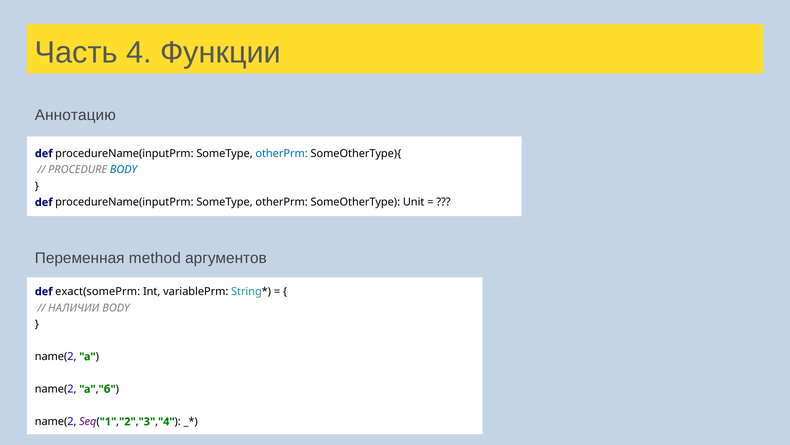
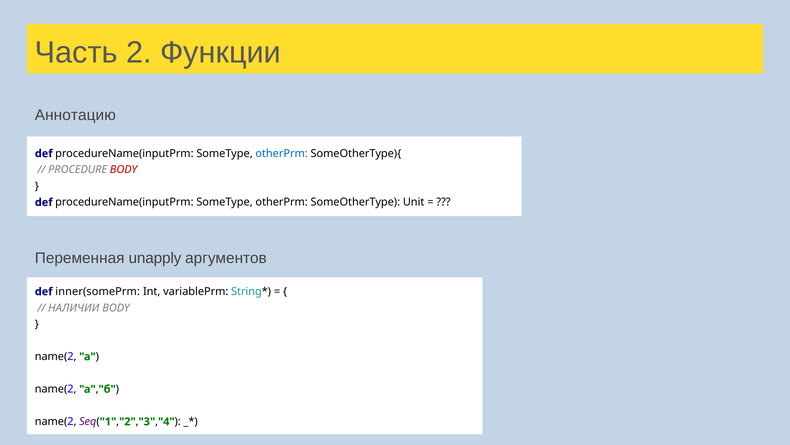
4: 4 -> 2 (139, 52)
BODY colour: blue -> red (124, 170)
method: method -> unapply (155, 258)
exact(somePrm: exact(somePrm -> inner(somePrm (98, 291)
